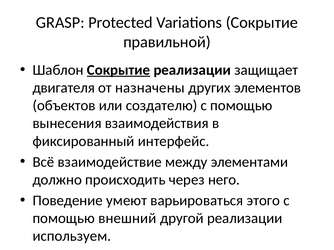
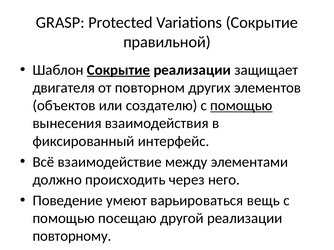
назначены: назначены -> повторном (150, 88)
помощью underline: none -> present (241, 106)
этого: этого -> вещь (263, 201)
внешний: внешний -> посещаю (127, 219)
используем: используем -> повторному (72, 237)
